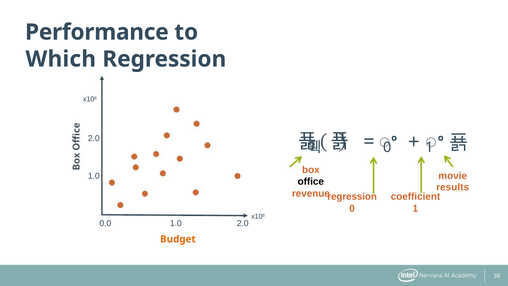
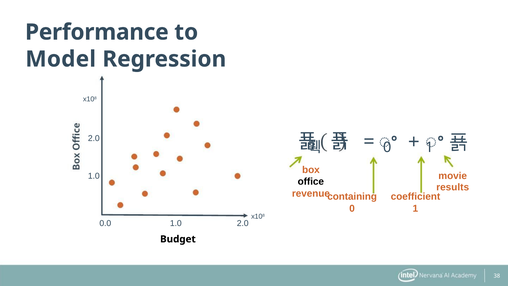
Which: Which -> Model (61, 59)
regression: regression -> containing (352, 196)
Budget colour: orange -> black (178, 239)
